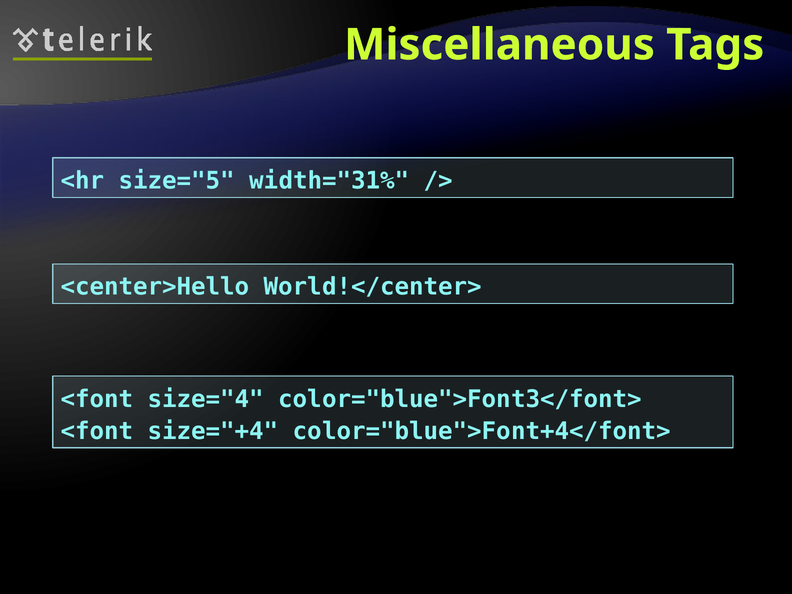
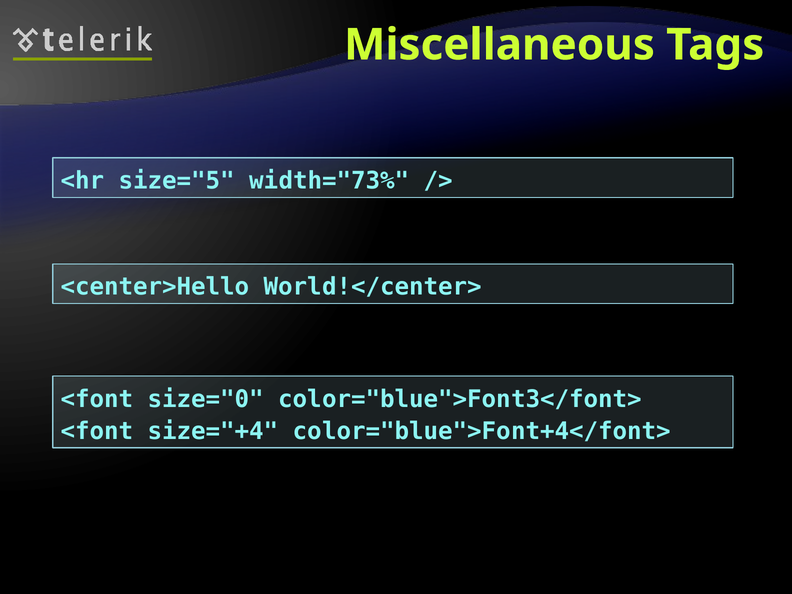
width="31%: width="31% -> width="73% (329, 181)
size="4: size="4 -> size="0 (206, 399)
